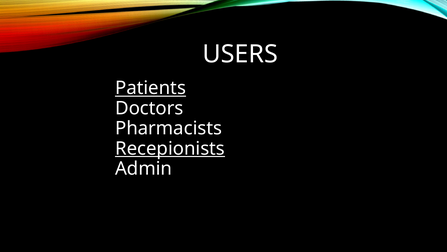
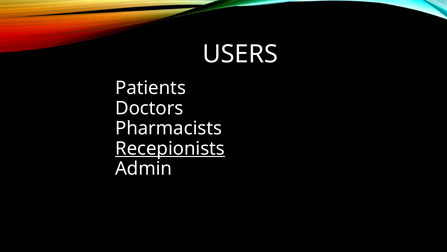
Patients underline: present -> none (151, 88)
